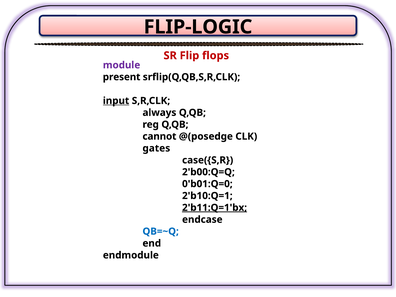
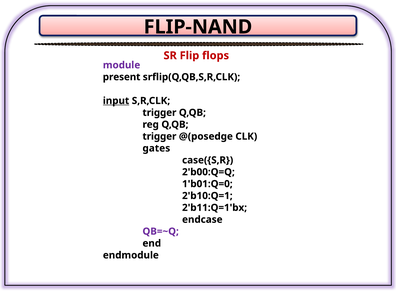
FLIP-LOGIC: FLIP-LOGIC -> FLIP-NAND (198, 27)
always: always -> trigger (159, 113)
cannot: cannot -> trigger (159, 136)
0'b01:Q=0: 0'b01:Q=0 -> 1'b01:Q=0 (207, 184)
2'b11:Q=1'bx underline: present -> none (215, 208)
QB=~Q colour: blue -> purple (161, 231)
